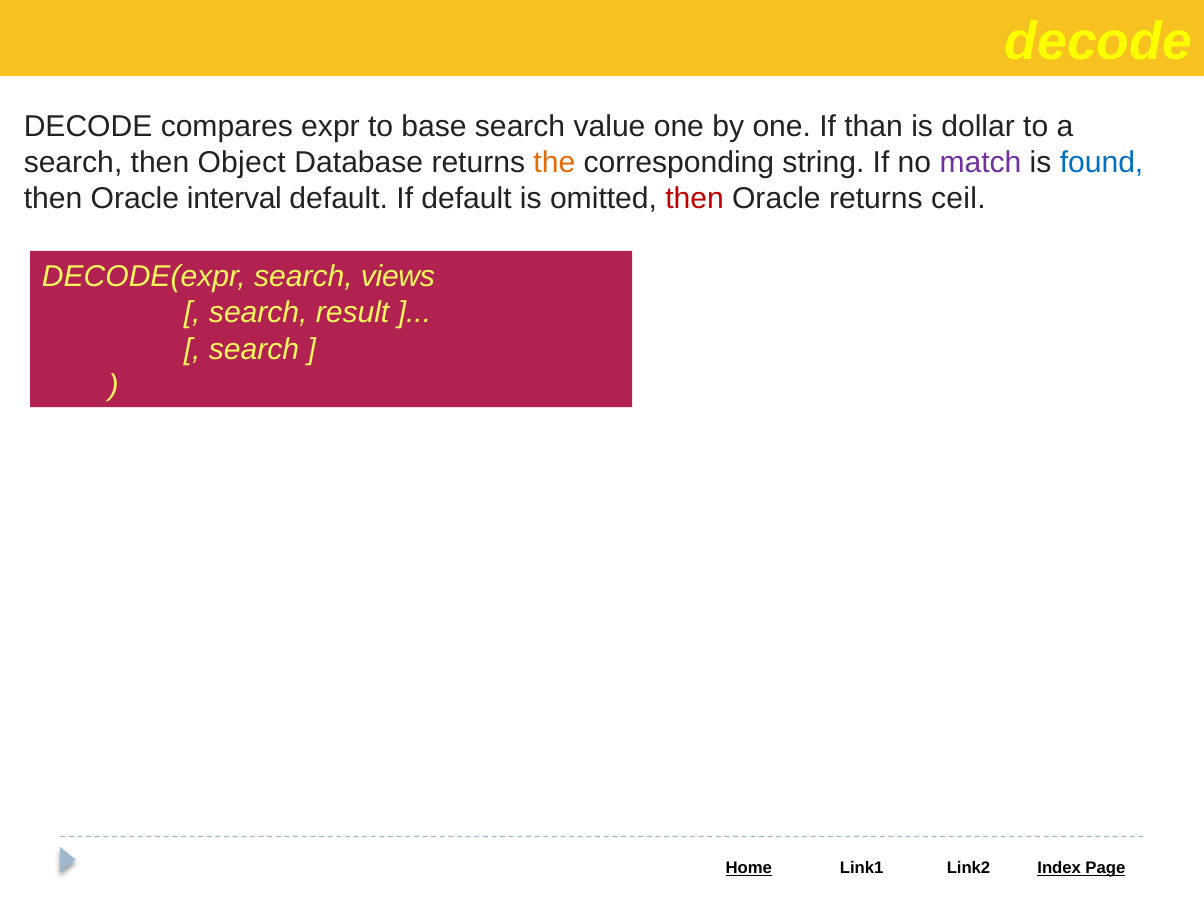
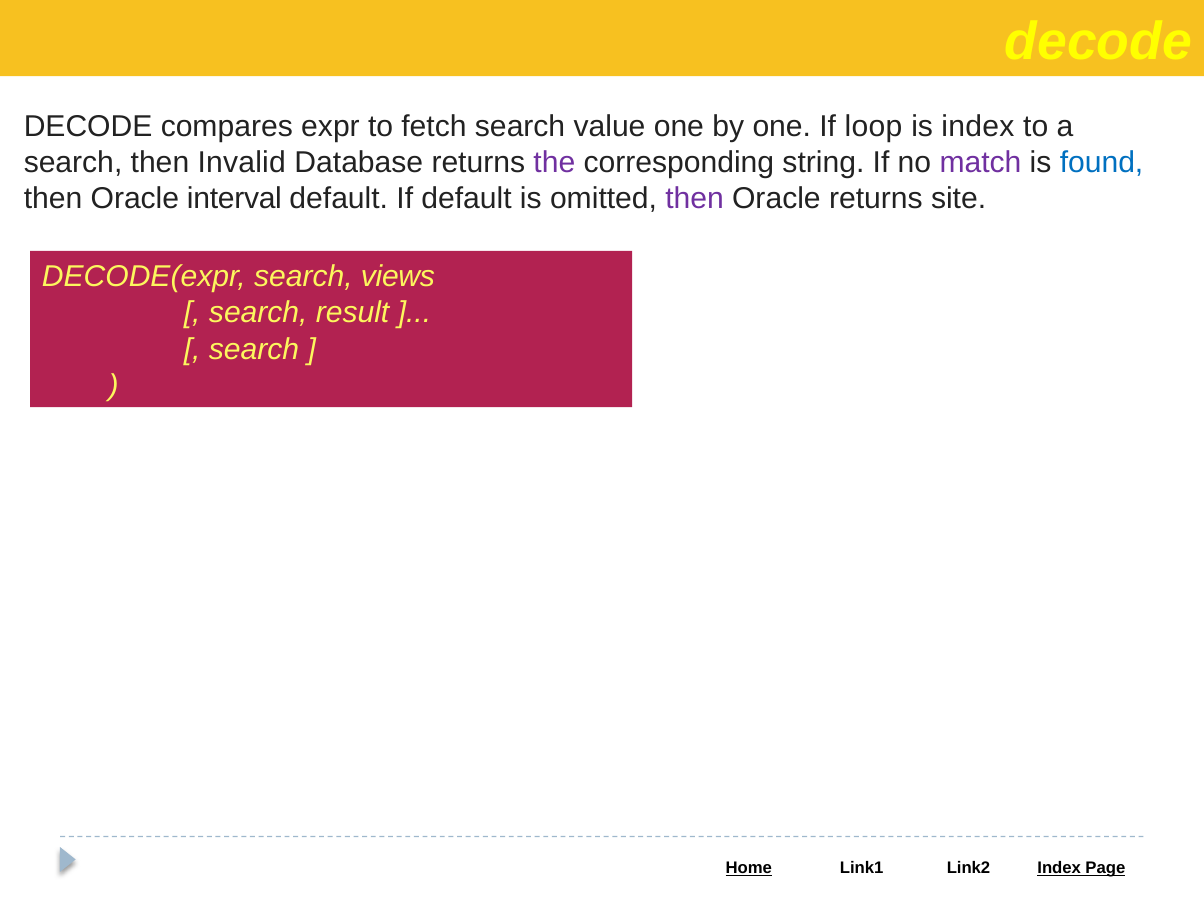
base: base -> fetch (434, 126)
than: than -> loop (873, 126)
is dollar: dollar -> index (978, 126)
Object: Object -> Invalid (242, 163)
the colour: orange -> purple (554, 163)
then colour: red -> purple (695, 199)
ceil: ceil -> site (959, 199)
